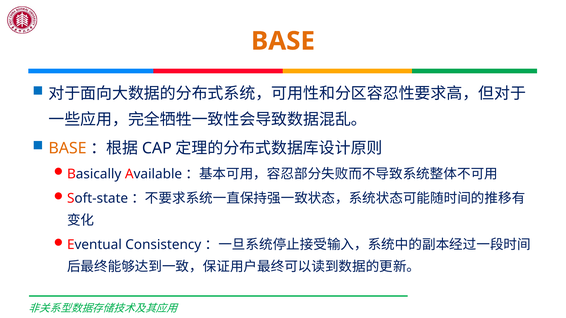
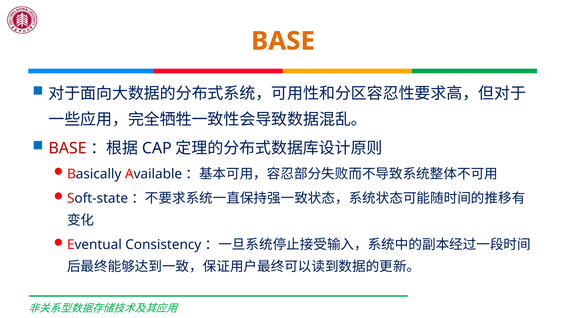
BASE colour: orange -> red (68, 148)
